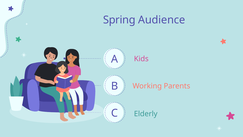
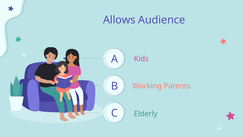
Spring: Spring -> Allows (119, 20)
